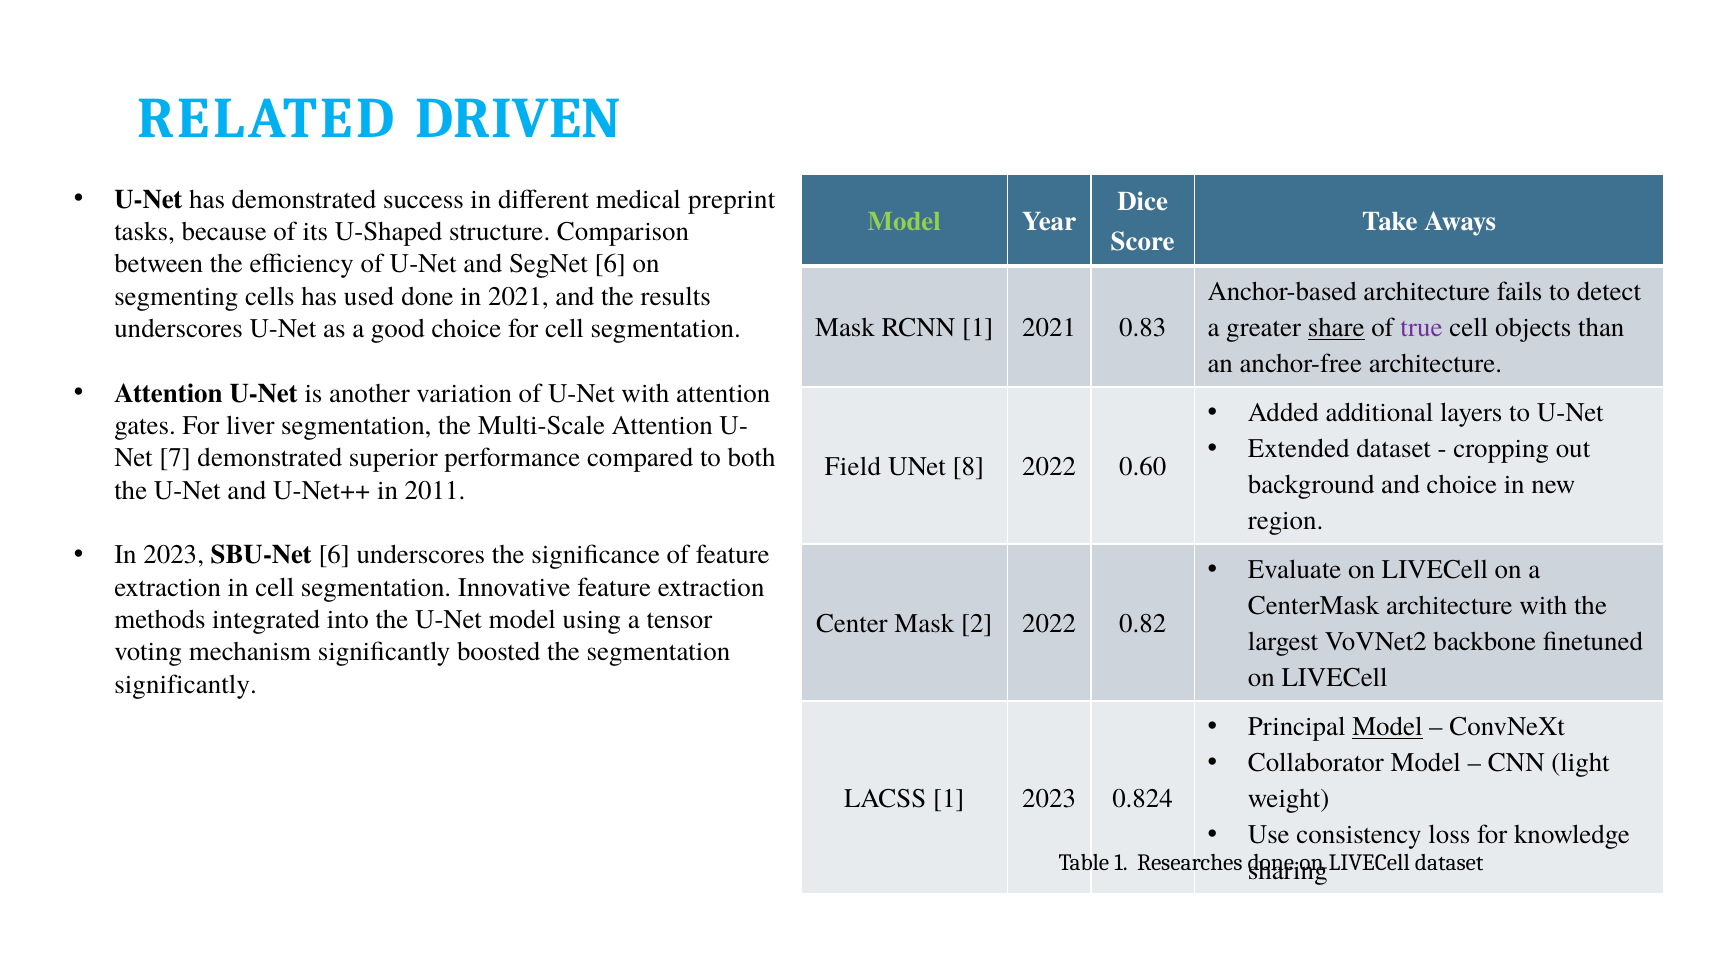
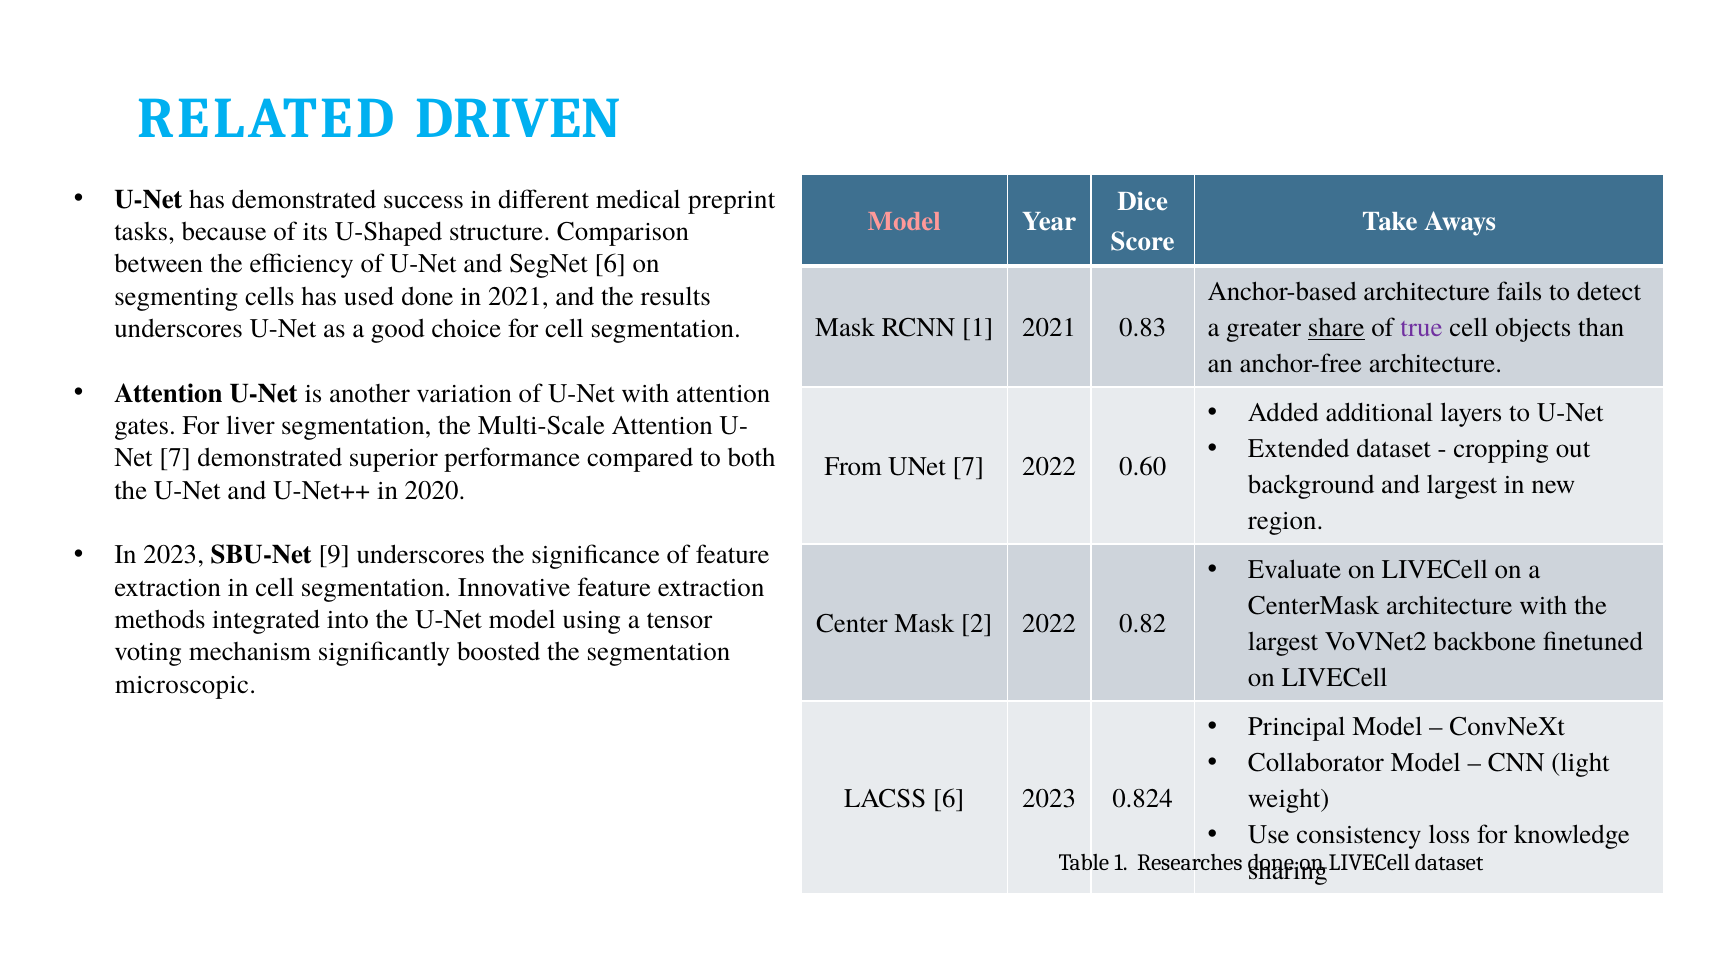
Model colour: light green -> pink (904, 222)
Field: Field -> From (853, 467)
UNet 8: 8 -> 7 (968, 467)
and choice: choice -> largest (1462, 485)
2011: 2011 -> 2020 (435, 490)
SBU-Net 6: 6 -> 9 (334, 555)
significantly: significantly -> microscopic (185, 685)
Model underline: present -> none (1387, 727)
LACSS 1: 1 -> 6 (949, 799)
